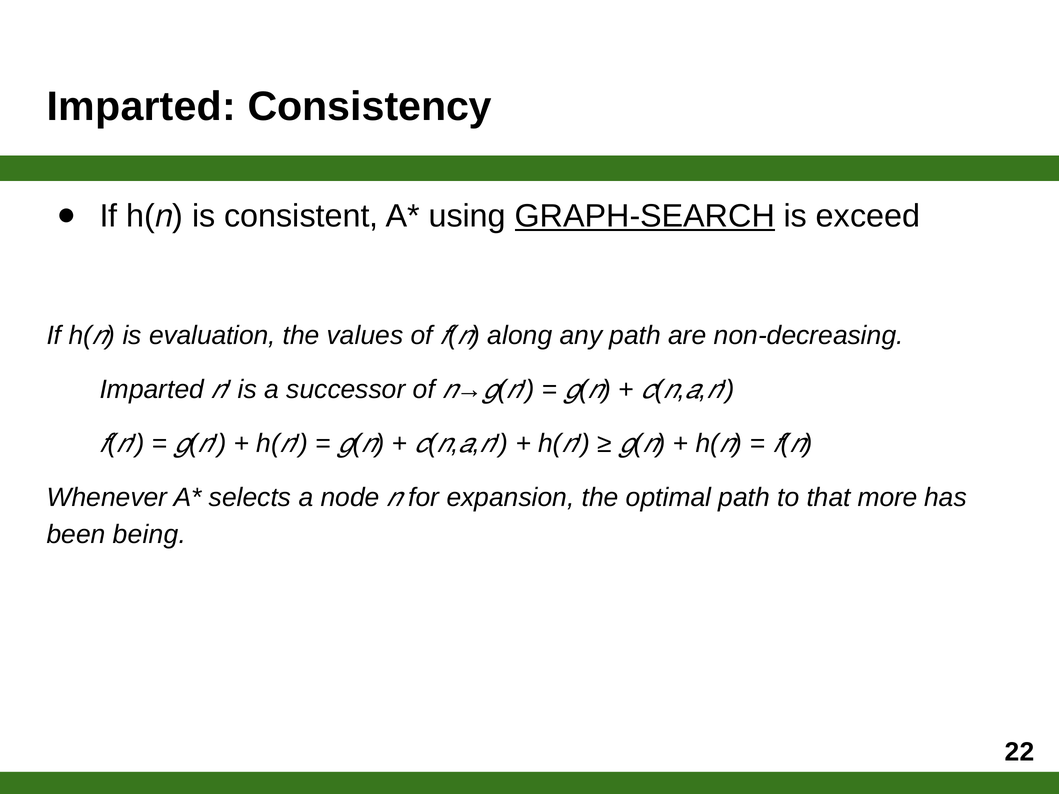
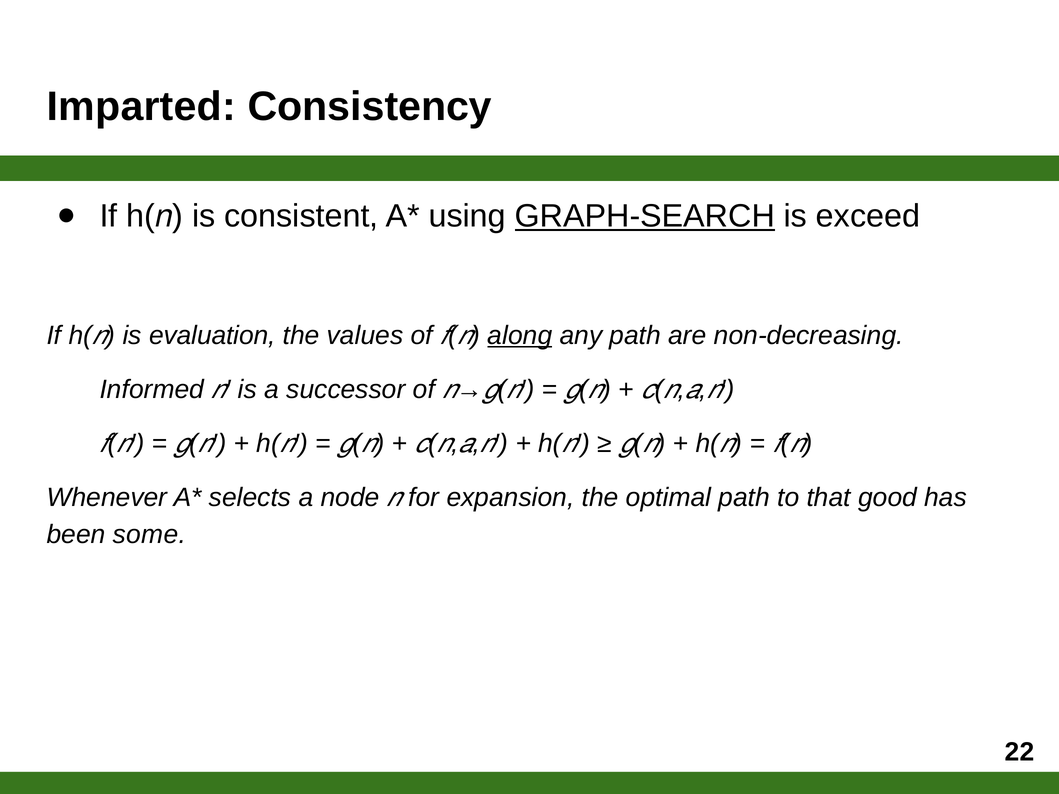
along underline: none -> present (520, 335)
Imparted: Imparted -> Informed (152, 390)
more: more -> good (888, 498)
being: being -> some (149, 534)
